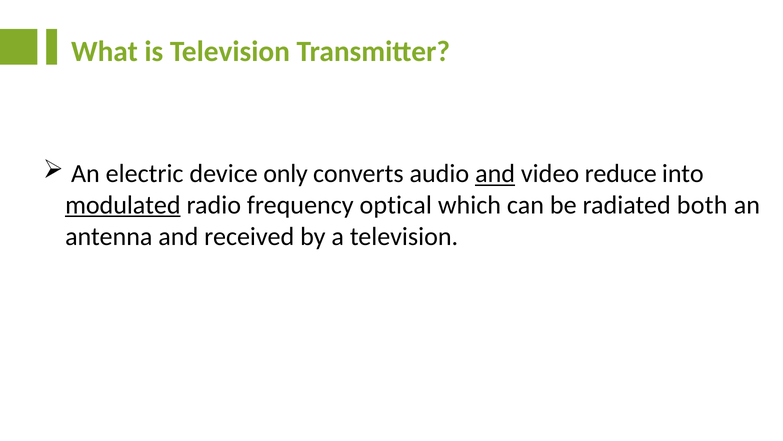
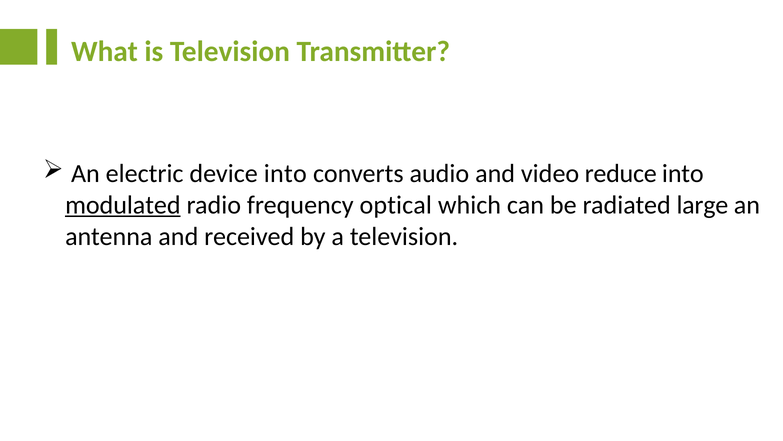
device only: only -> into (285, 174)
and underline: present -> none (495, 174)
both: both -> large (702, 205)
